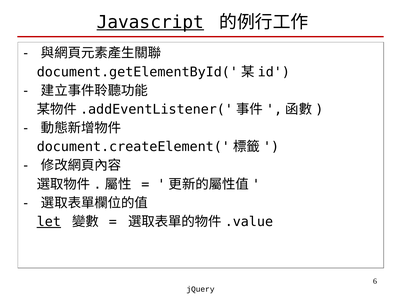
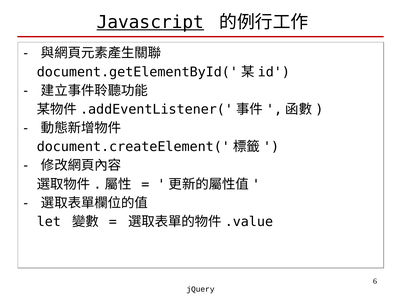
let underline: present -> none (49, 222)
